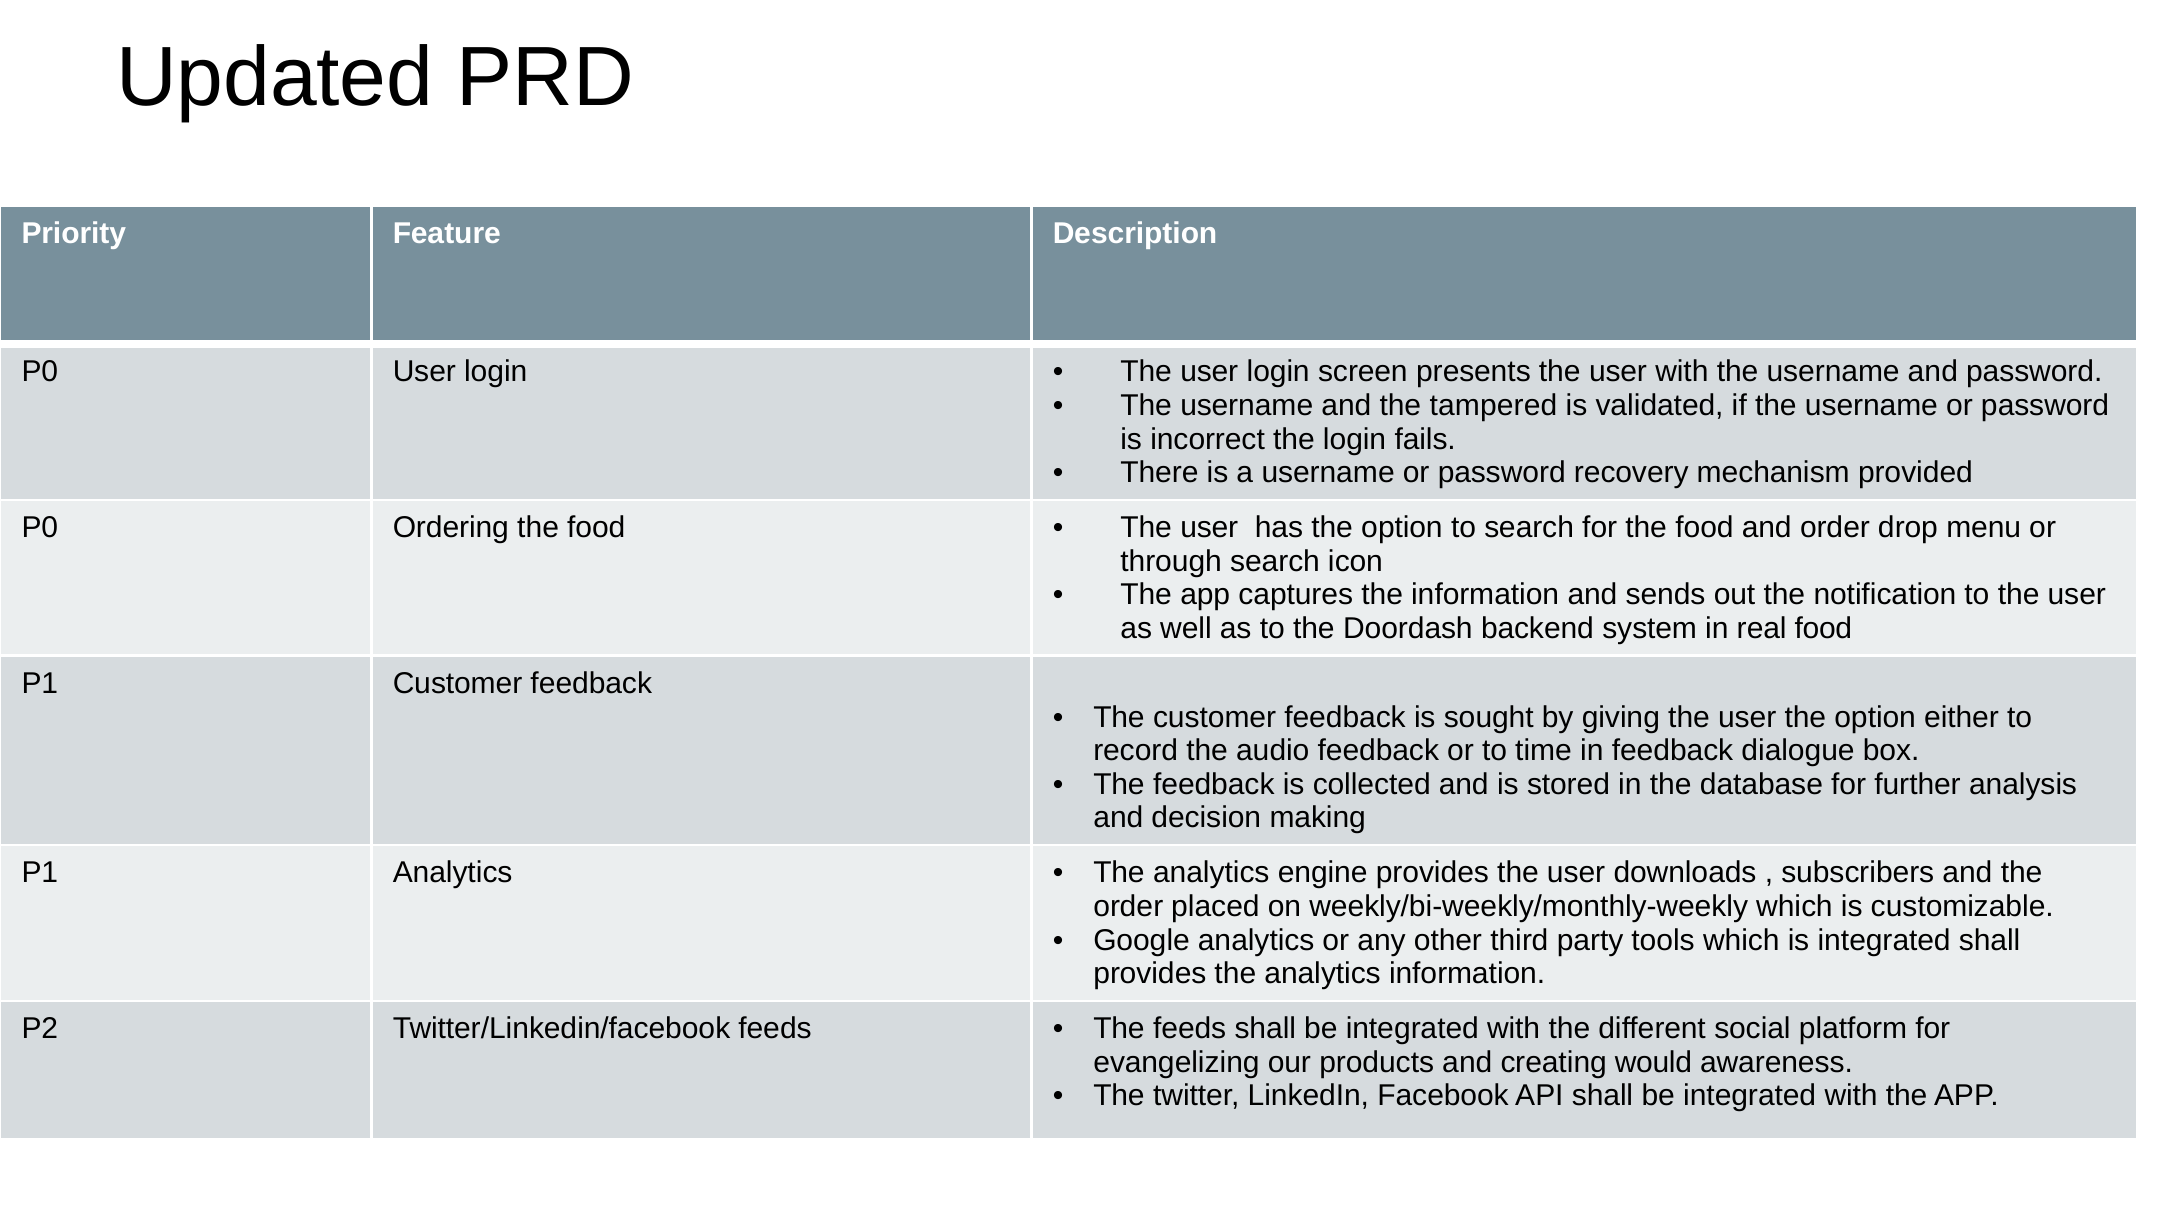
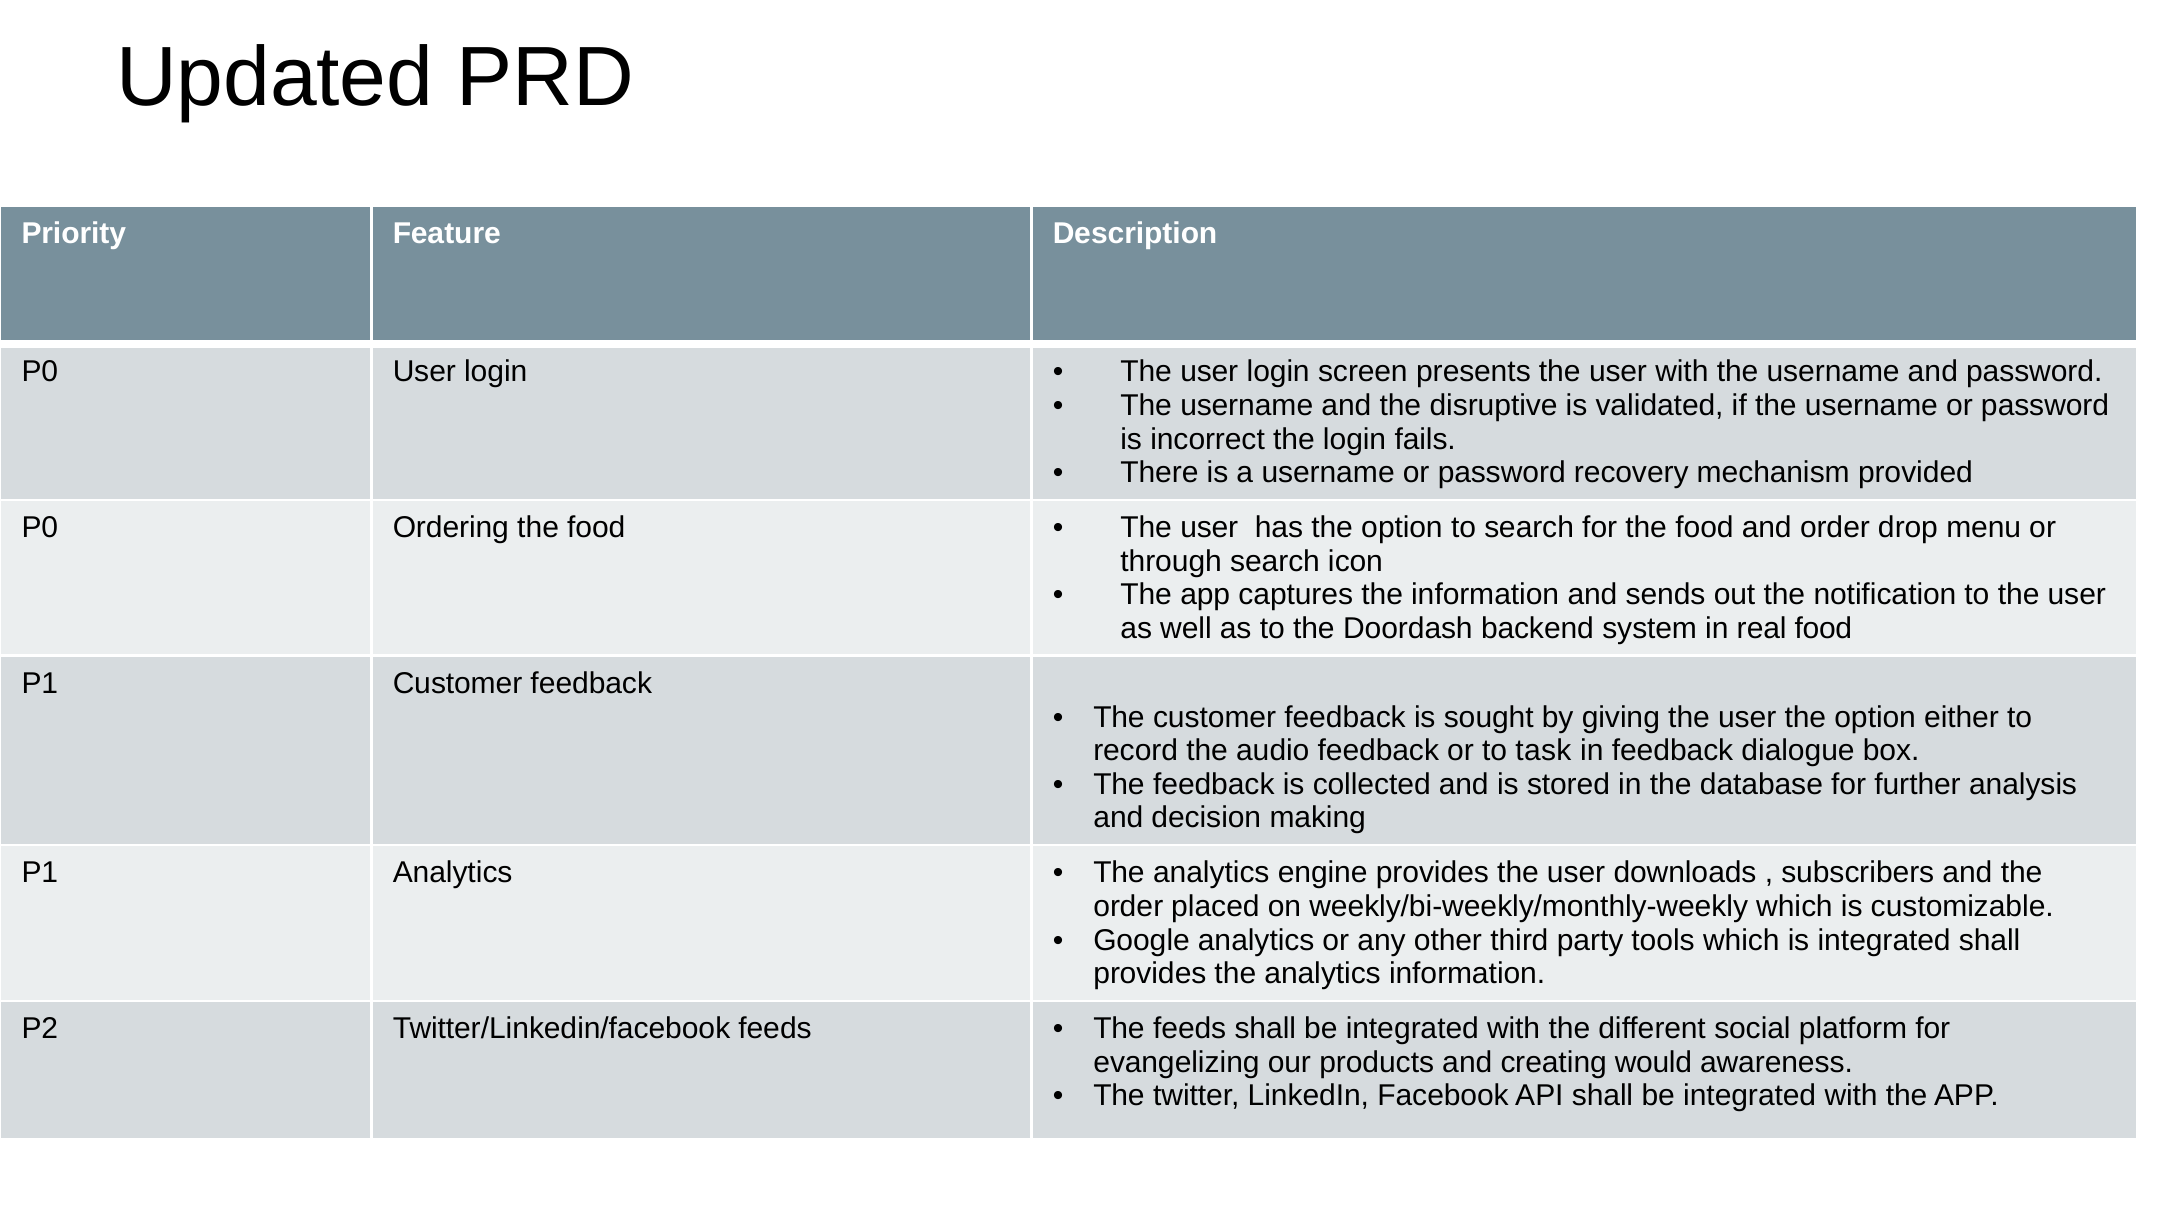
tampered: tampered -> disruptive (1494, 405)
time: time -> task (1543, 751)
